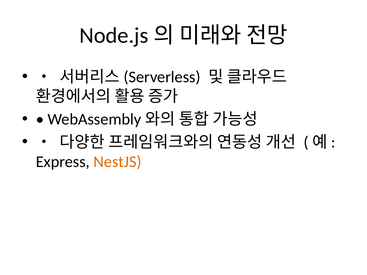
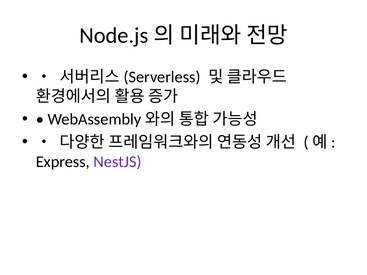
NestJS colour: orange -> purple (117, 162)
